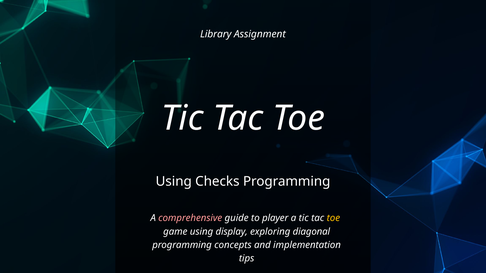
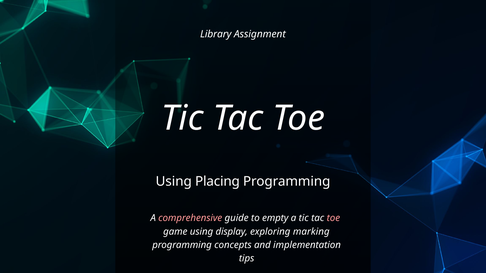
Checks: Checks -> Placing (217, 182)
player: player -> empty (275, 218)
toe colour: yellow -> pink (333, 218)
diagonal: diagonal -> marking (311, 232)
